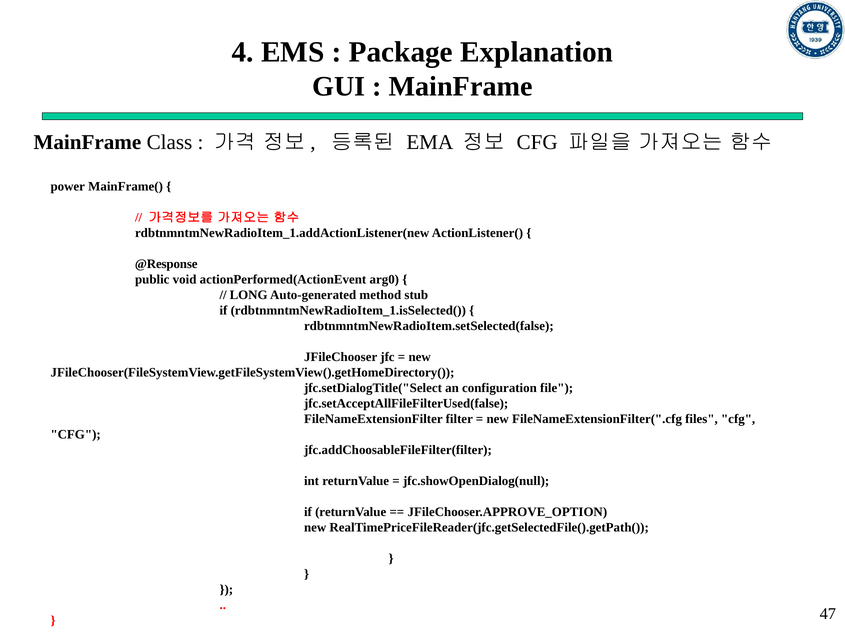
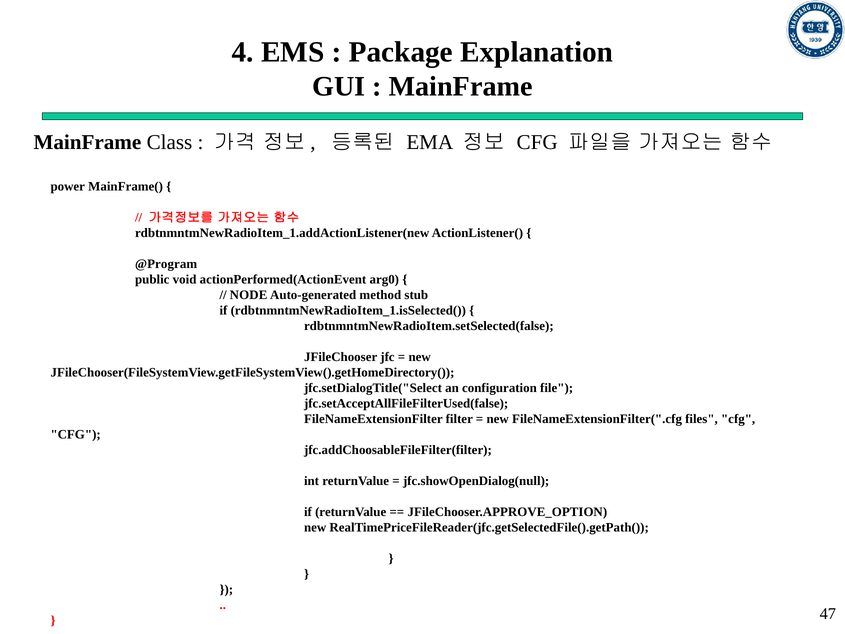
@Response: @Response -> @Program (166, 264)
LONG: LONG -> NODE (249, 295)
